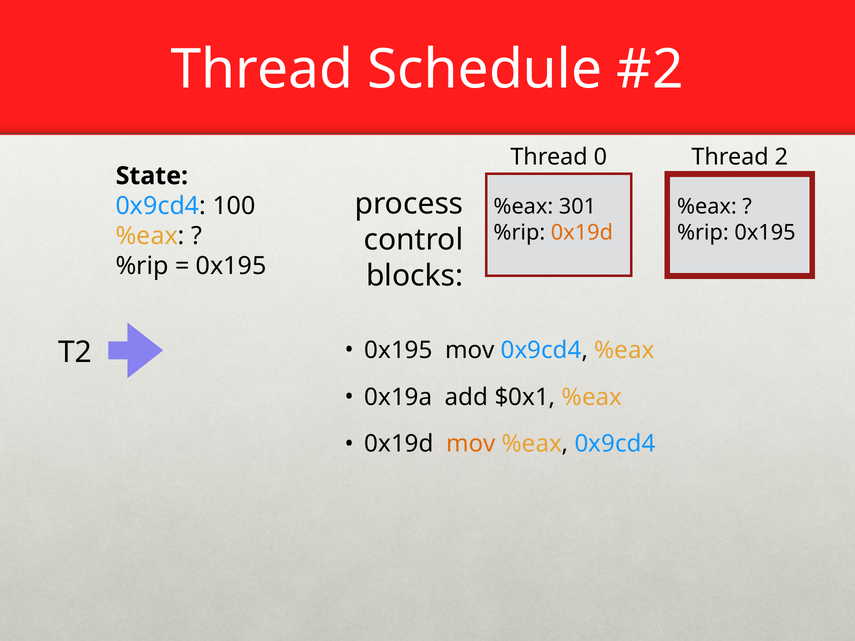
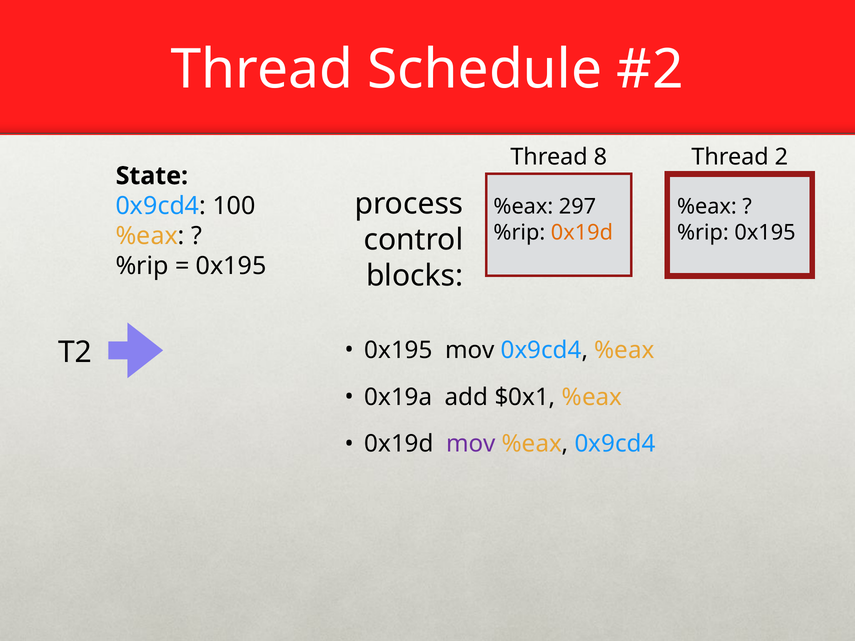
0: 0 -> 8 (600, 157)
301: 301 -> 297 (577, 207)
mov colour: orange -> purple (471, 444)
